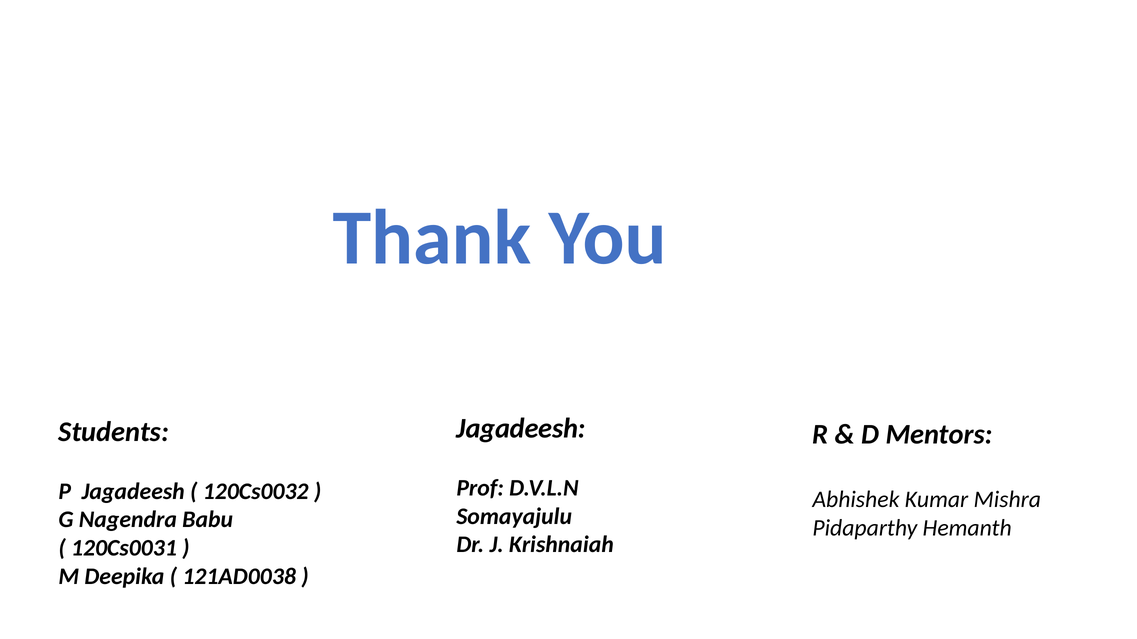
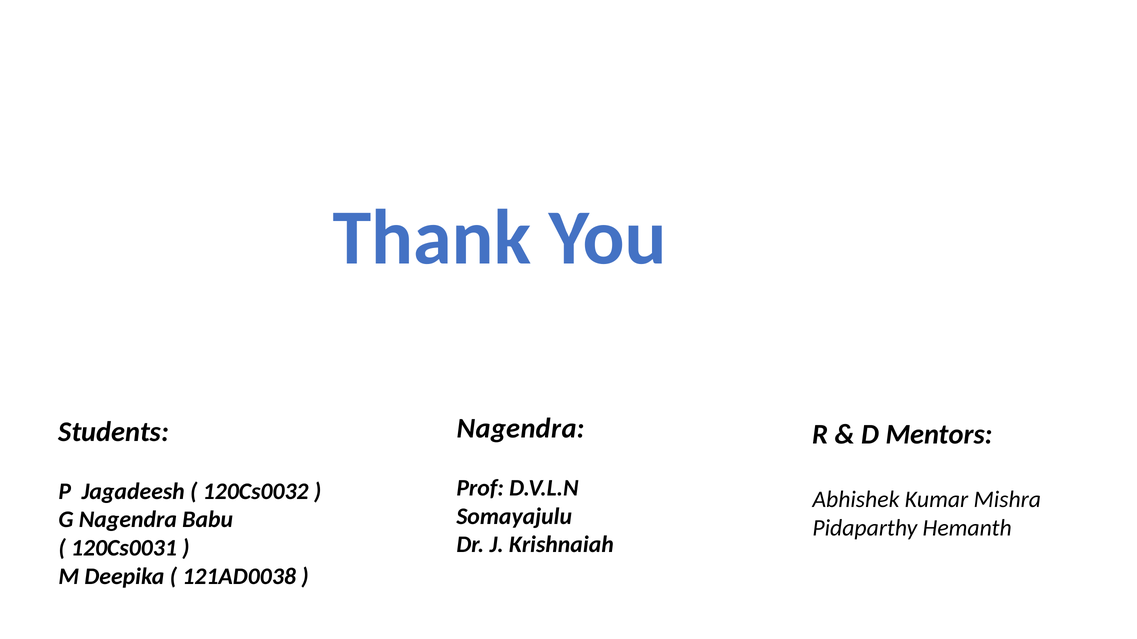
Jagadeesh: Jagadeesh -> Nagendra (521, 429)
